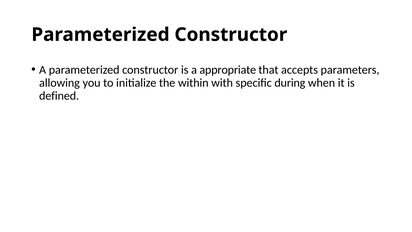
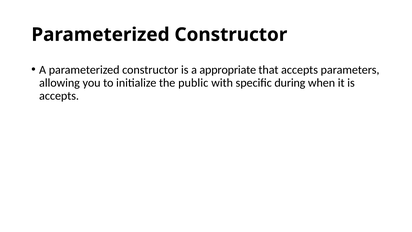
within: within -> public (193, 83)
defined: defined -> accepts (59, 96)
